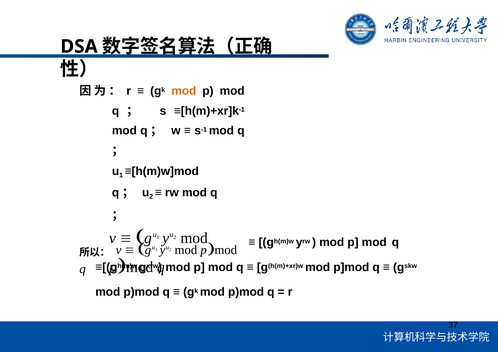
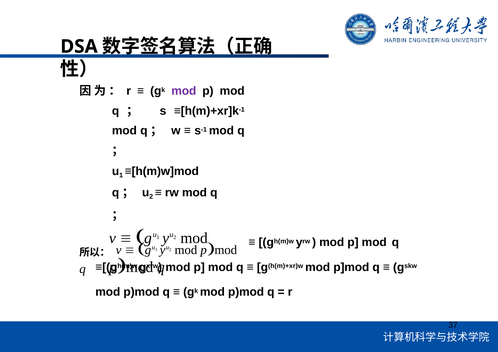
mod colour: orange -> purple (184, 91)
